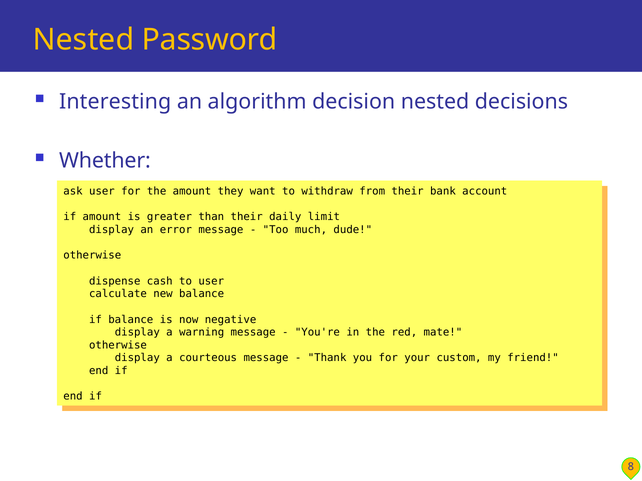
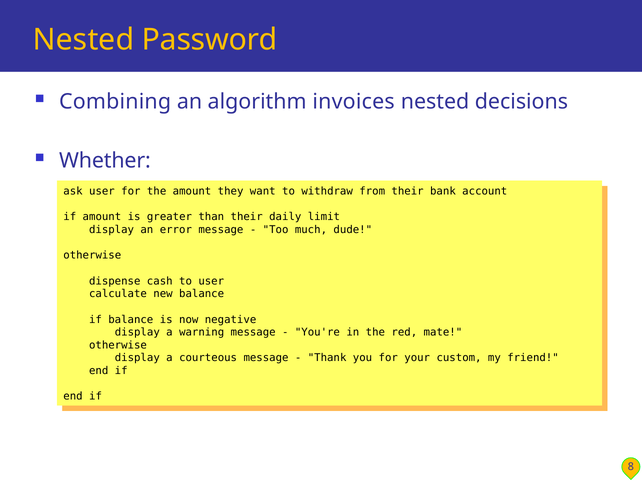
Interesting: Interesting -> Combining (115, 102)
decision: decision -> invoices (354, 102)
